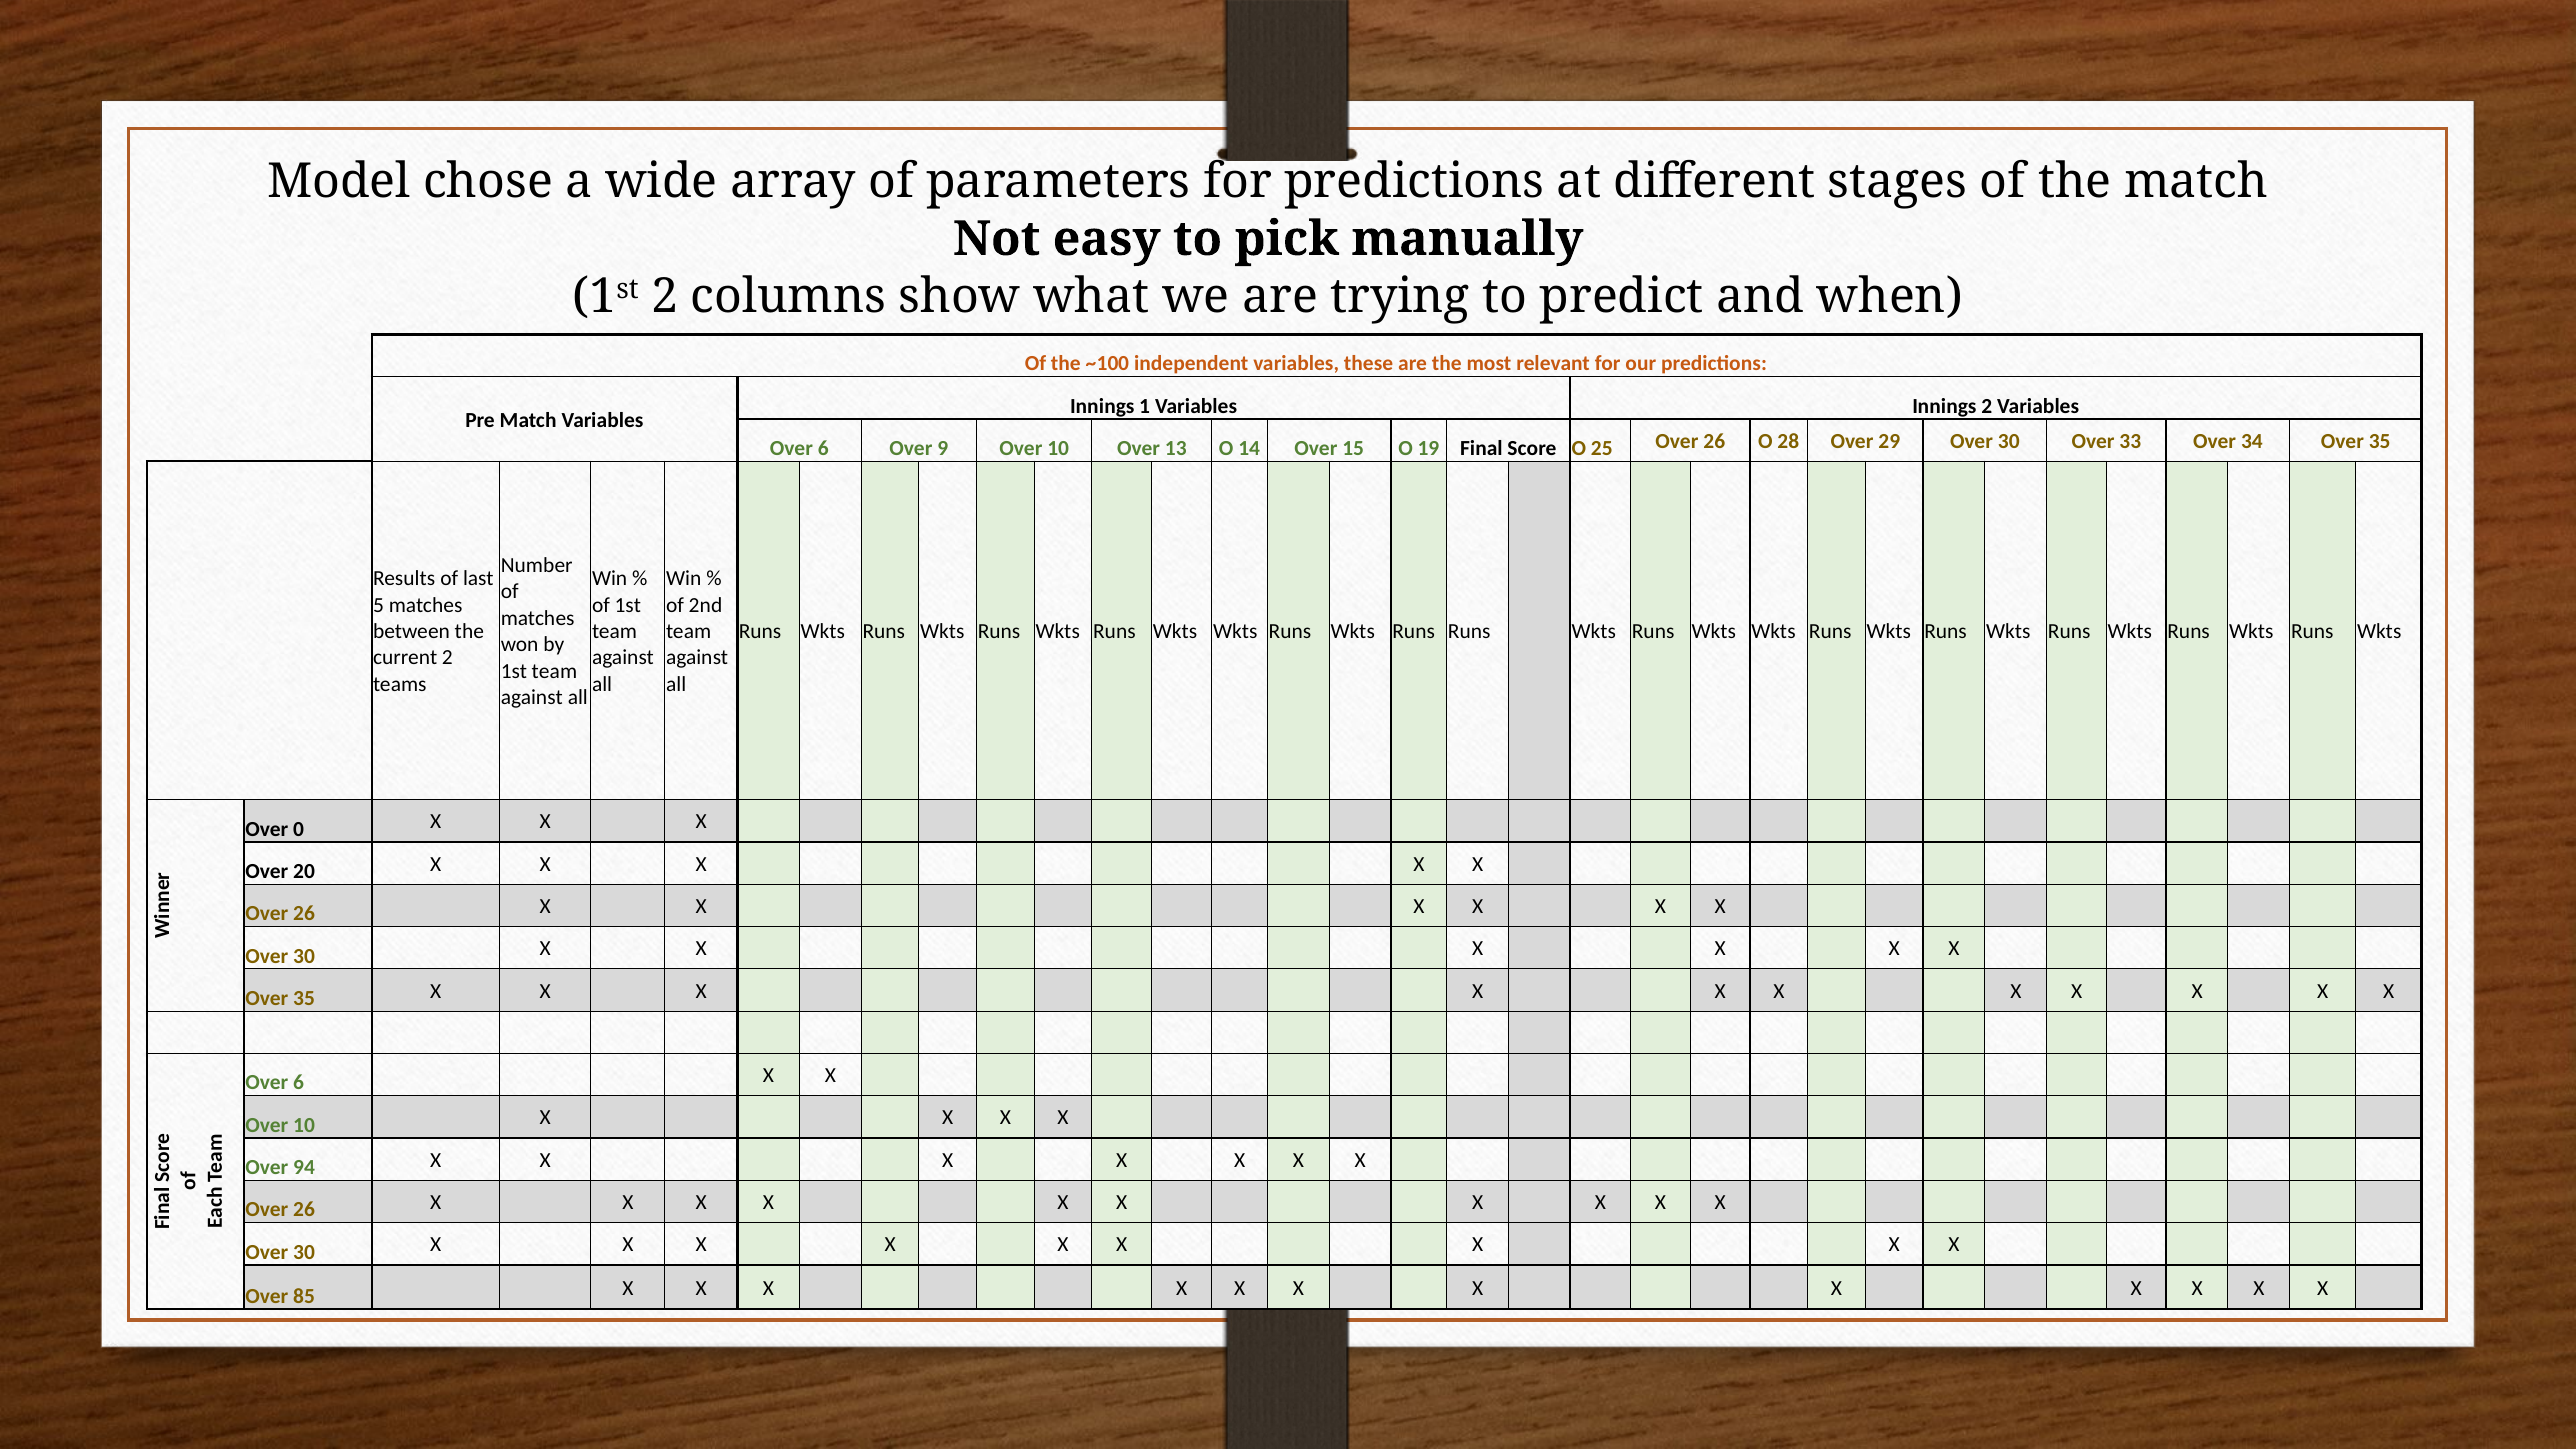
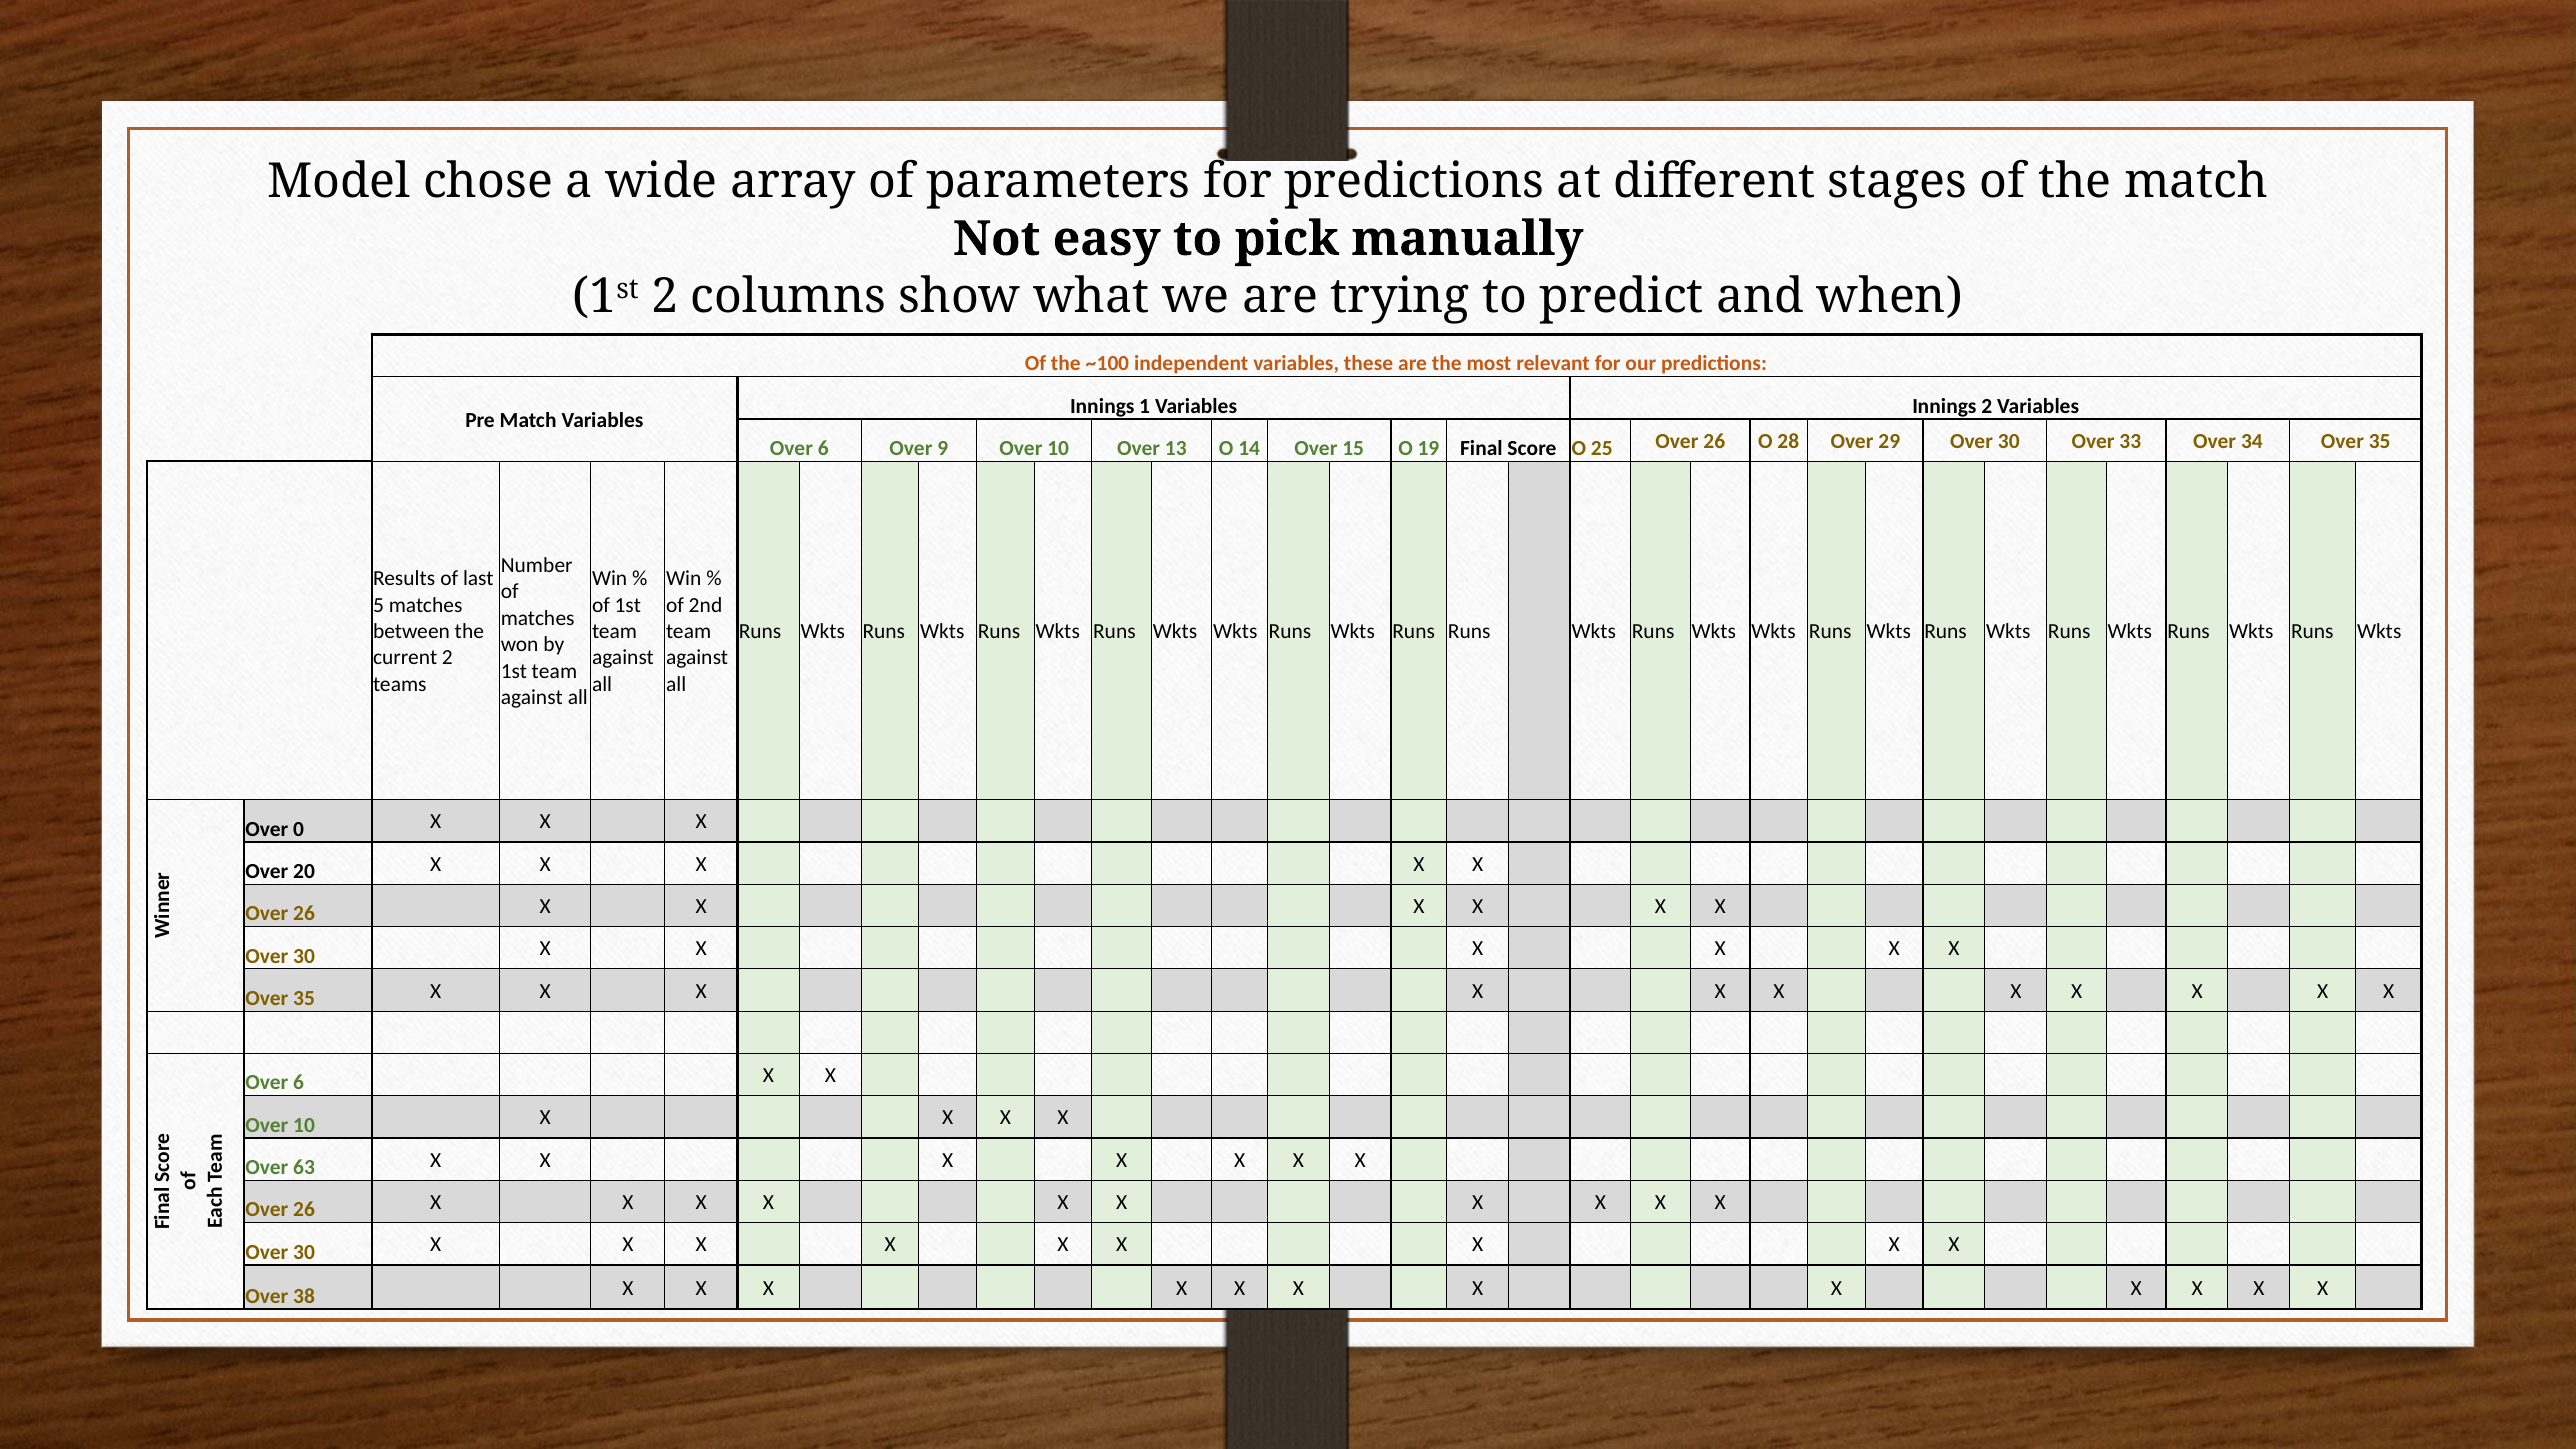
94: 94 -> 63 (304, 1167)
85: 85 -> 38 (304, 1296)
